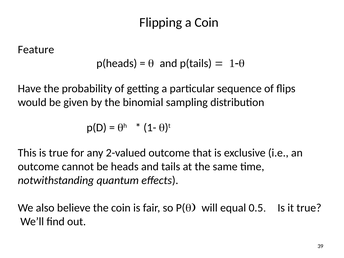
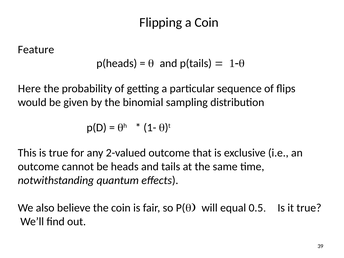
Have: Have -> Here (29, 89)
